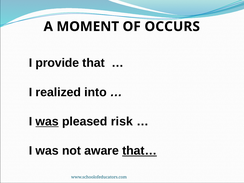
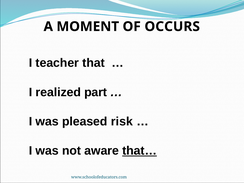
provide: provide -> teacher (57, 63)
into: into -> part (96, 92)
was underline: present -> none (47, 121)
